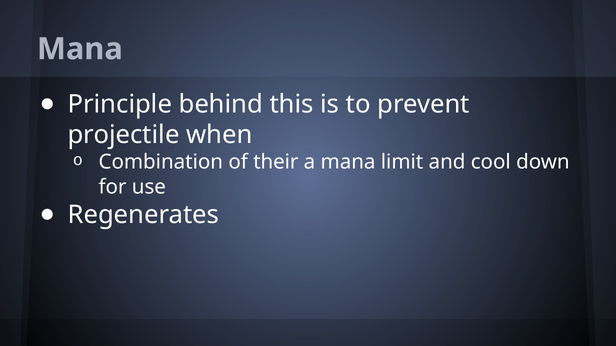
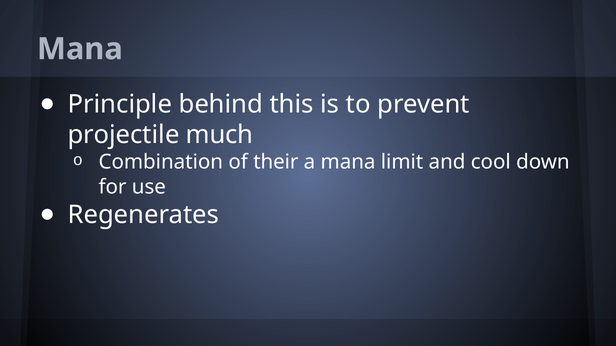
when: when -> much (219, 135)
